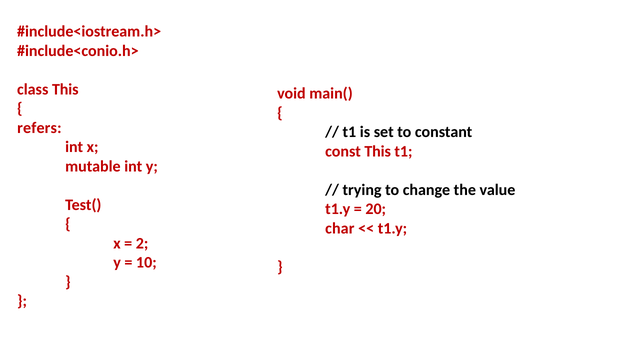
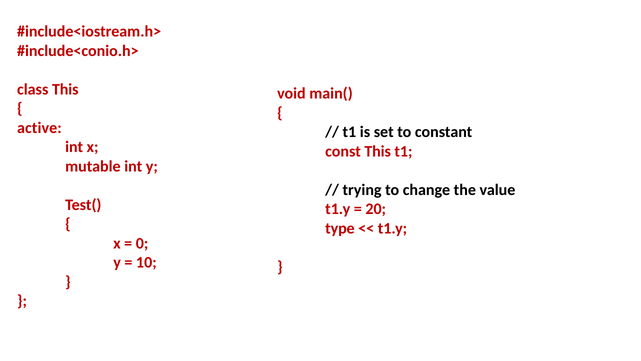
refers: refers -> active (39, 128)
char: char -> type (340, 228)
2: 2 -> 0 (142, 243)
